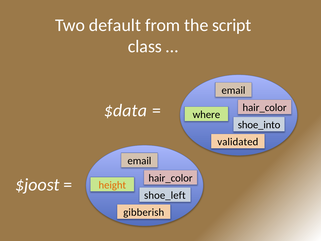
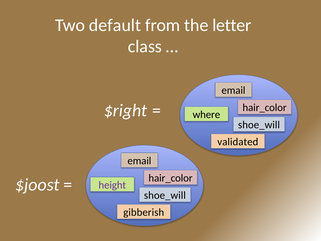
script: script -> letter (232, 25)
$data: $data -> $right (126, 110)
shoe_into: shoe_into -> shoe_will (259, 125)
height colour: orange -> purple (112, 185)
shoe_left: shoe_left -> shoe_will (165, 195)
